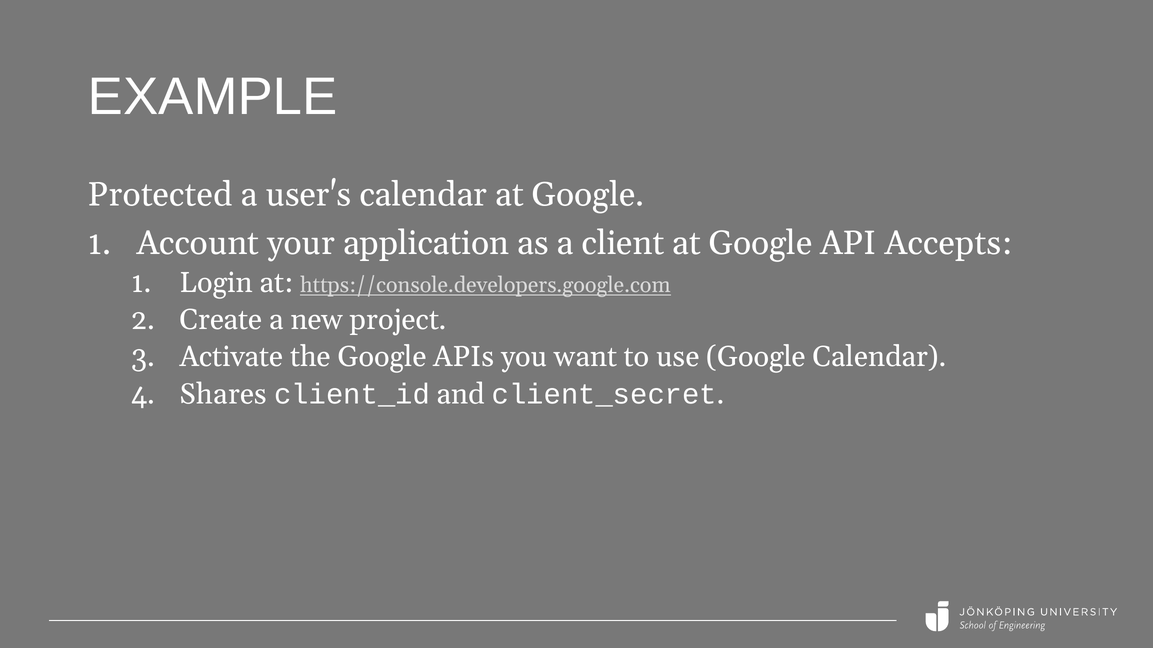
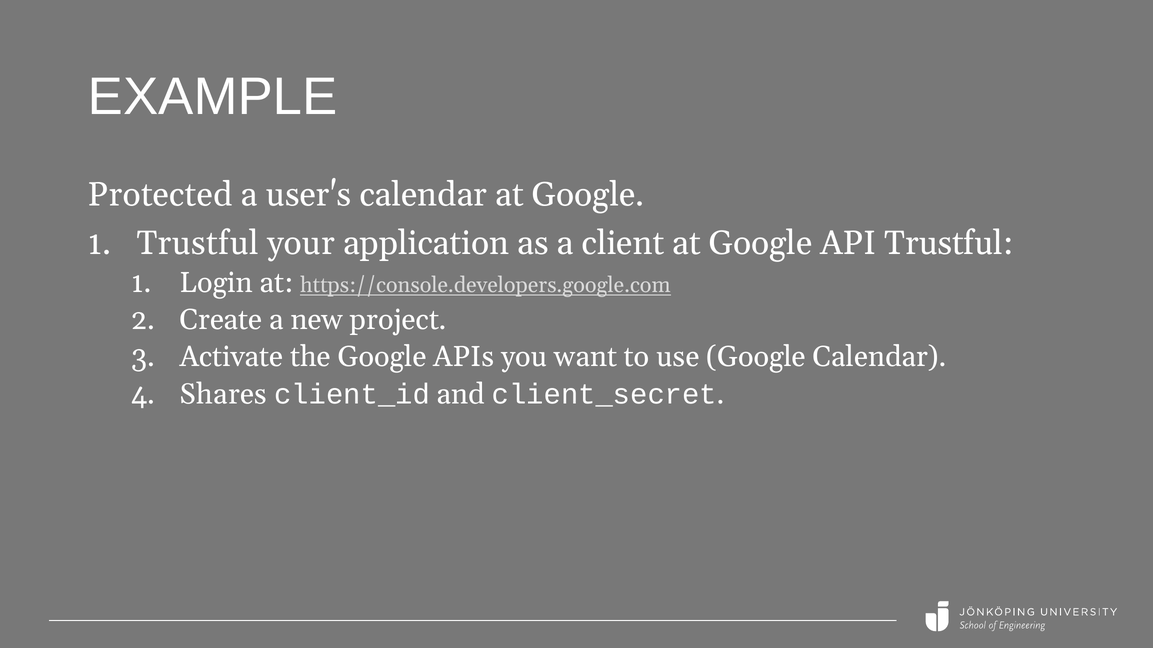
Account: Account -> Trustful (198, 243)
API Accepts: Accepts -> Trustful (949, 243)
